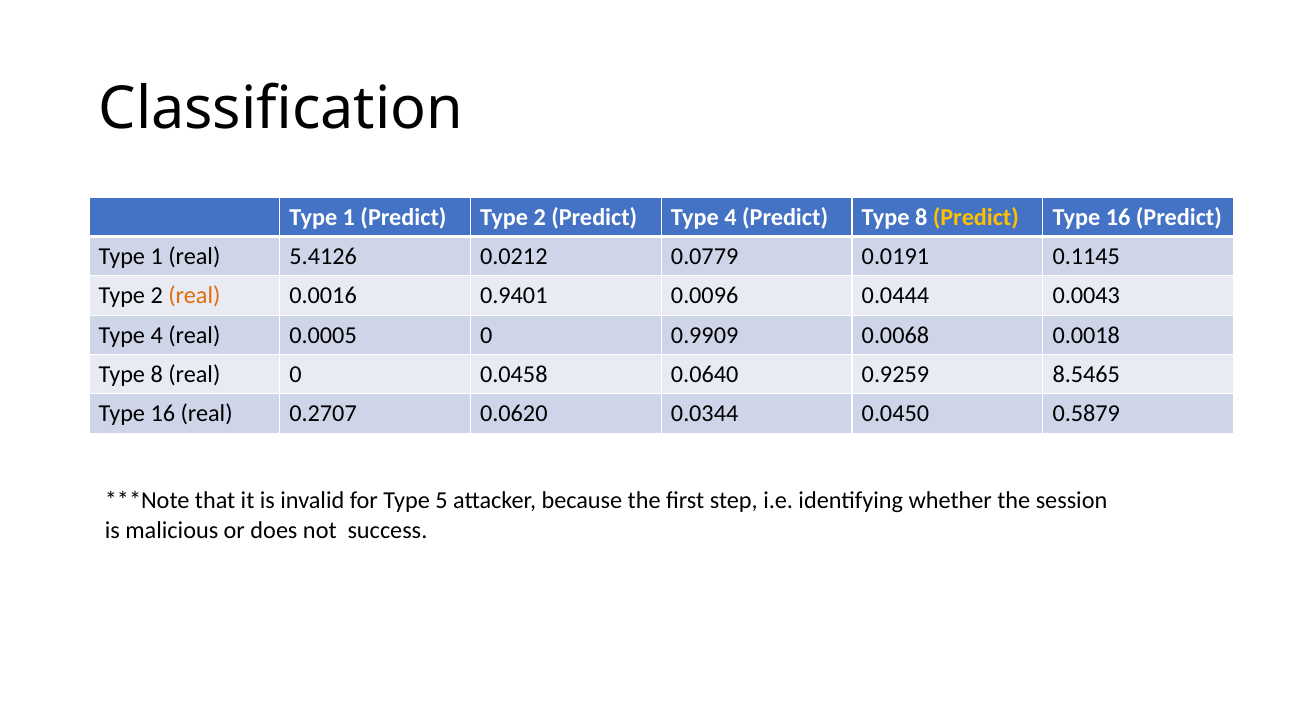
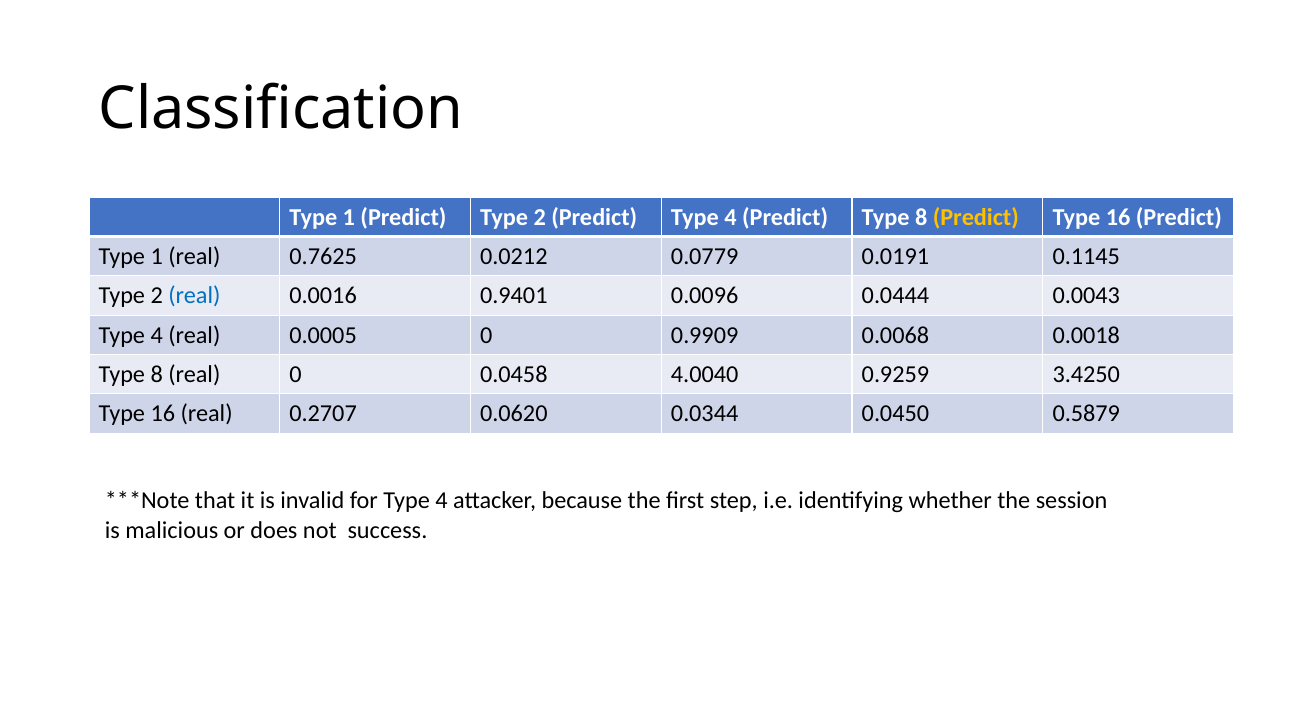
5.4126: 5.4126 -> 0.7625 (323, 256)
real colour: orange -> blue (194, 296)
0.0640: 0.0640 -> 4.0040 (705, 374)
8.5465: 8.5465 -> 3.4250 (1086, 374)
for Type 5: 5 -> 4 (441, 501)
